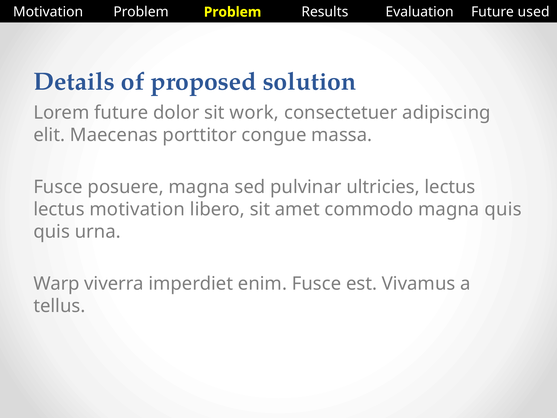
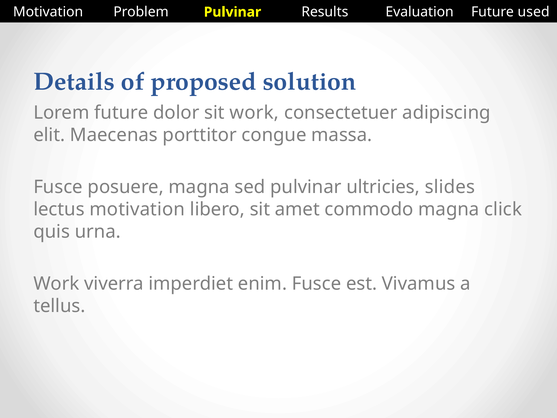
Problem Problem: Problem -> Pulvinar (232, 12)
ultricies lectus: lectus -> slides (450, 187)
magna quis: quis -> click (503, 209)
Warp: Warp -> Work (56, 283)
